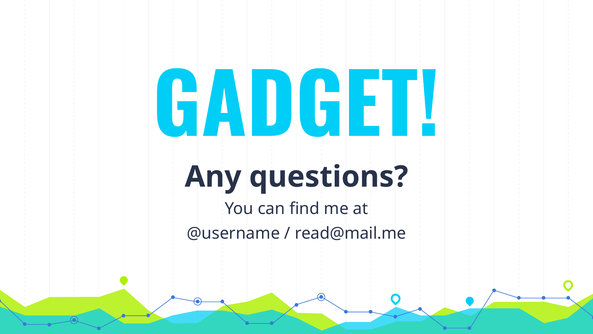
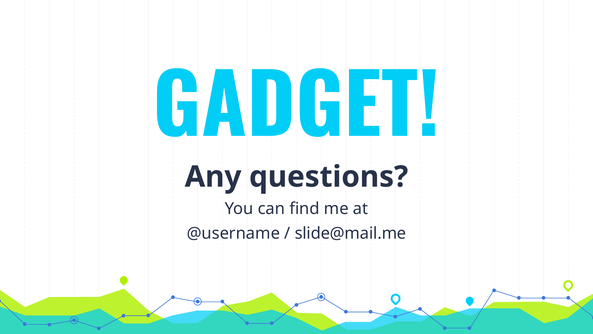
read@mail.me: read@mail.me -> slide@mail.me (350, 233)
